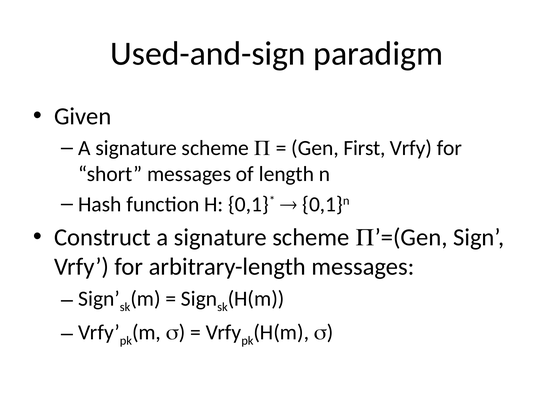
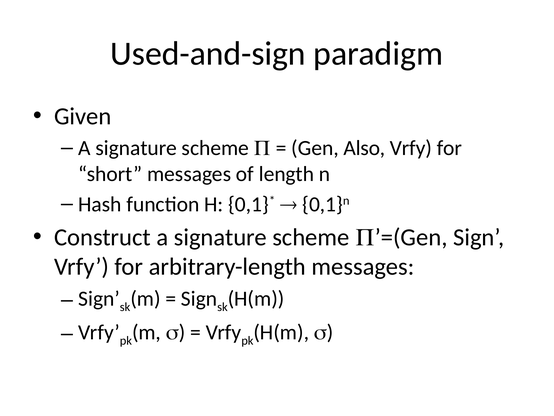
First: First -> Also (364, 148)
